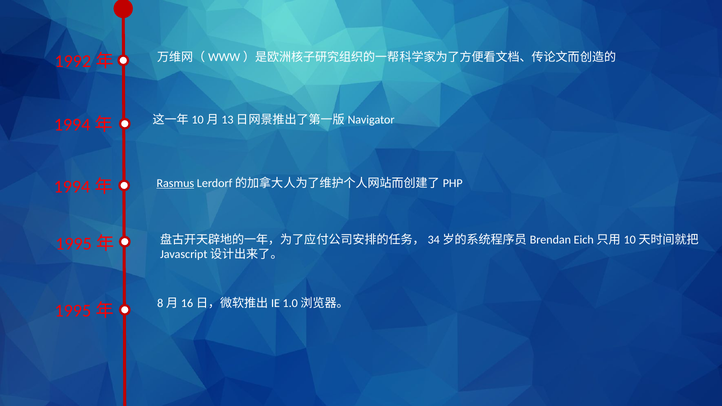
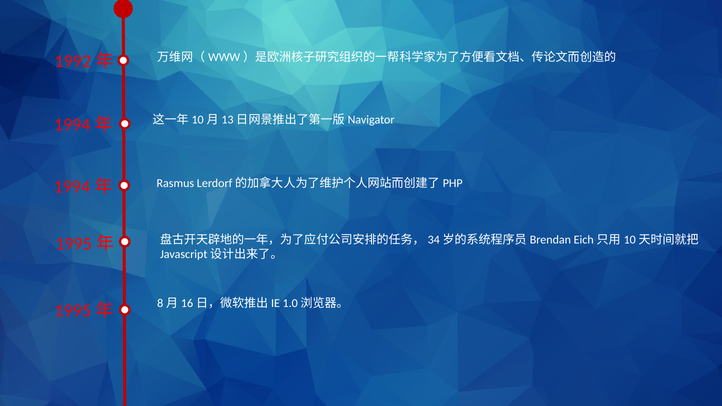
Rasmus underline: present -> none (175, 183)
